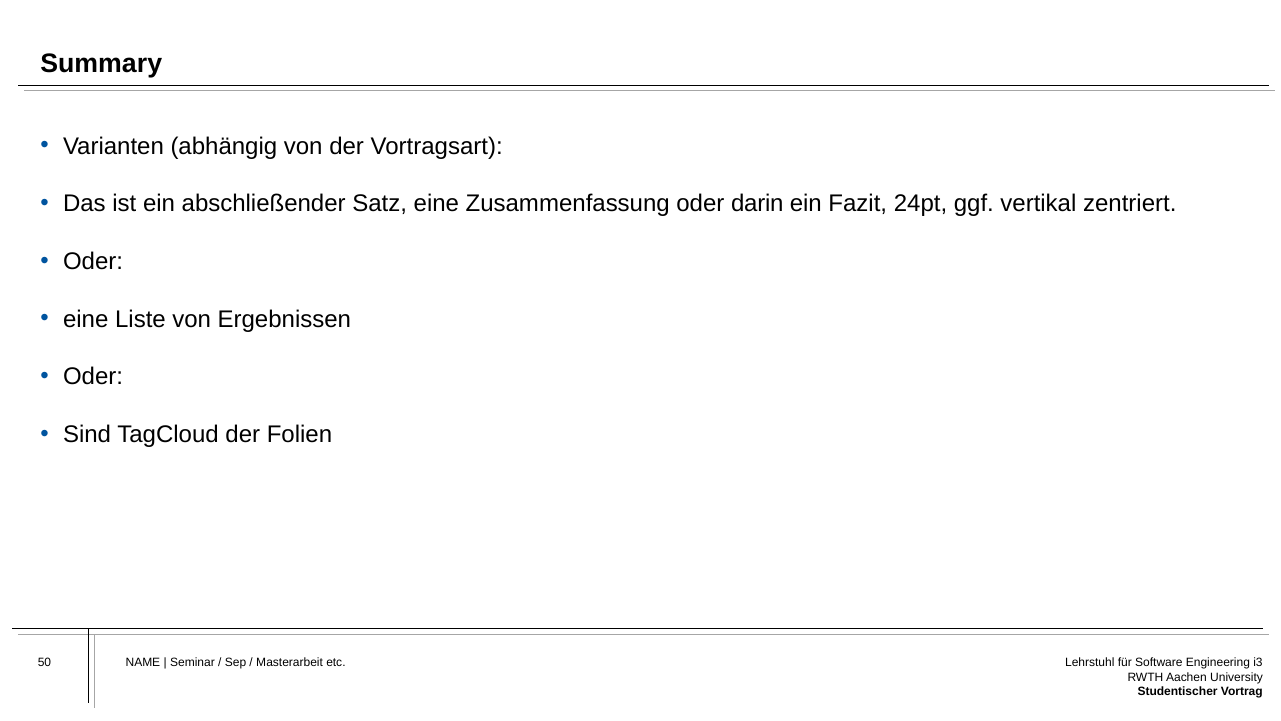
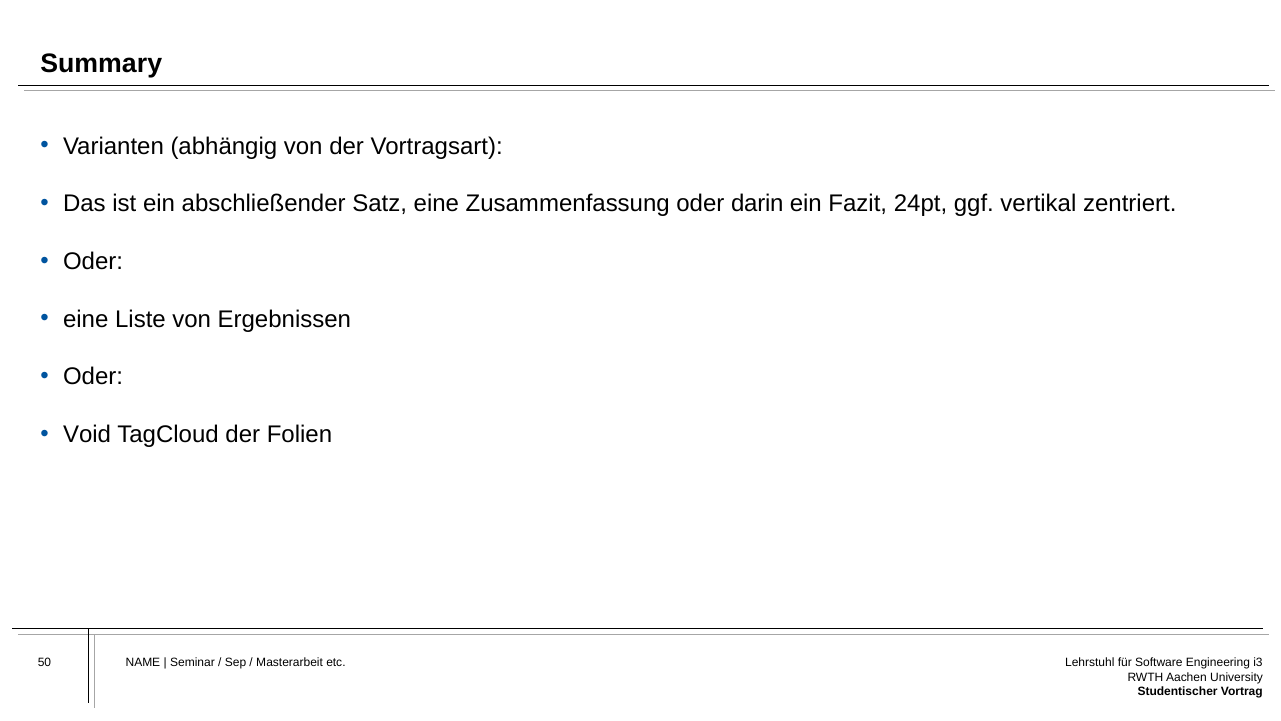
Sind: Sind -> Void (87, 434)
